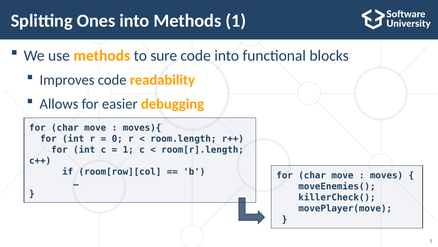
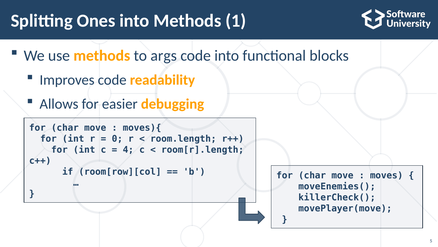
sure: sure -> args (164, 56)
1: 1 -> 4 (128, 150)
